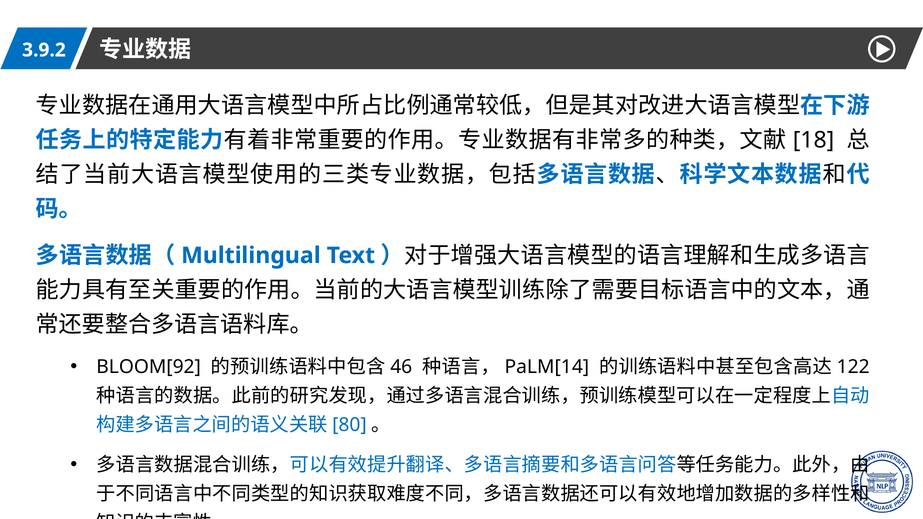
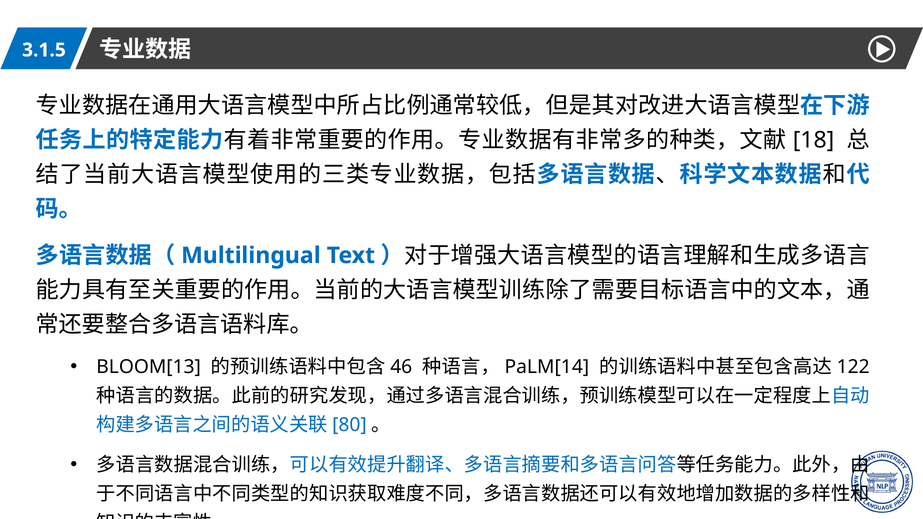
3.9.2: 3.9.2 -> 3.1.5 (44, 50)
BLOOM[92: BLOOM[92 -> BLOOM[13 (149, 367)
